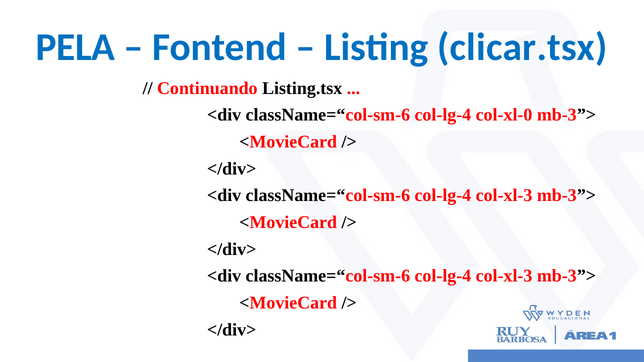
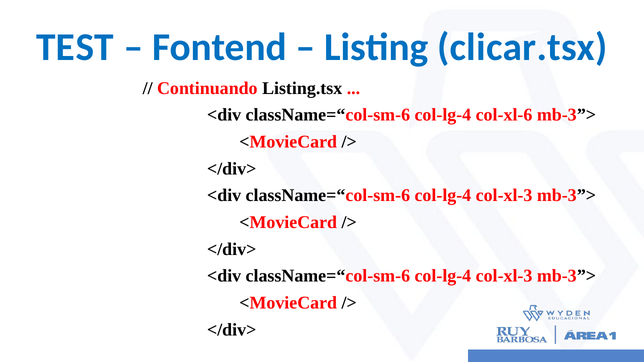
PELA: PELA -> TEST (75, 47)
col-xl-0: col-xl-0 -> col-xl-6 (504, 115)
